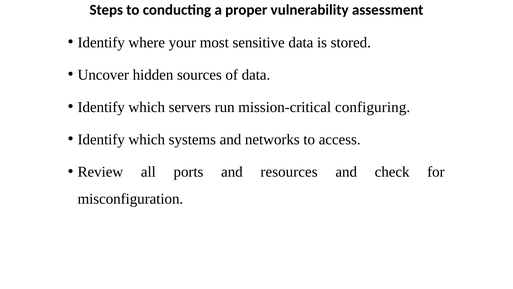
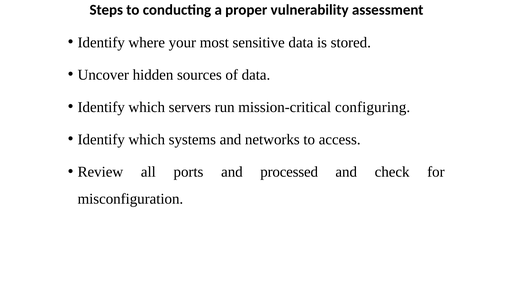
resources: resources -> processed (289, 172)
